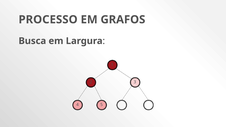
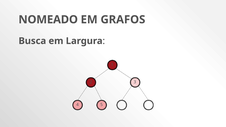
PROCESSO: PROCESSO -> NOMEADO (48, 20)
